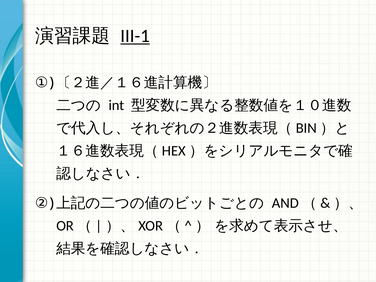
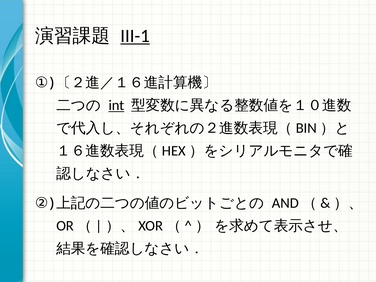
int underline: none -> present (116, 105)
